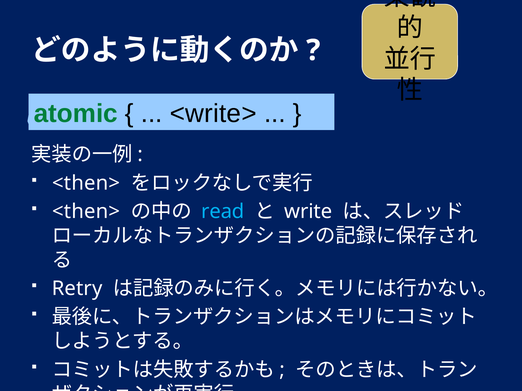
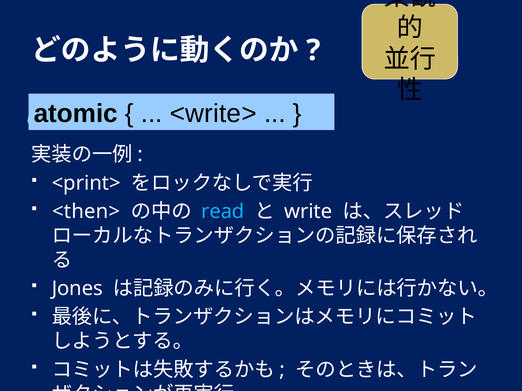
atomic colour: green -> black (76, 114)
<then>: <then> -> <print> (86, 183)
Retry: Retry -> Jones (77, 289)
